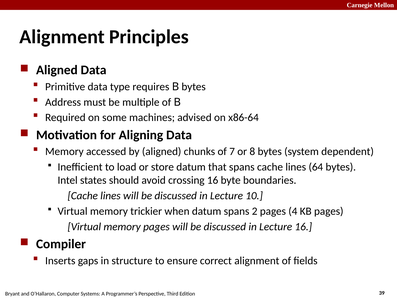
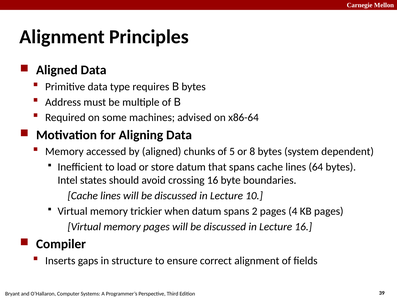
7: 7 -> 5 (232, 151)
